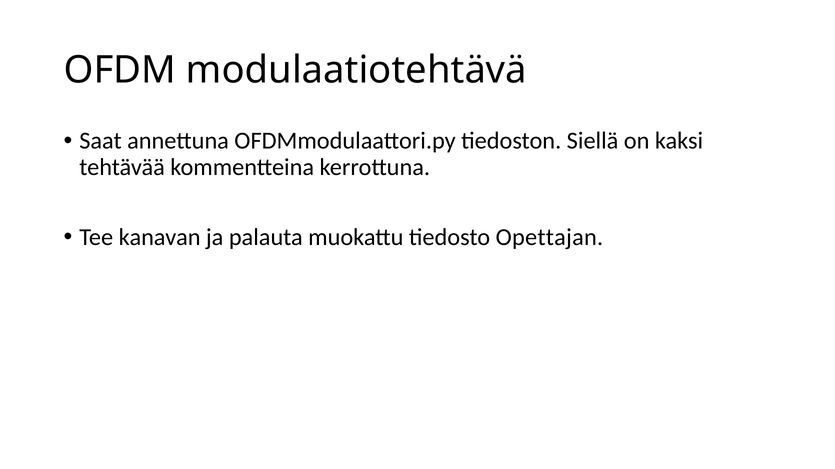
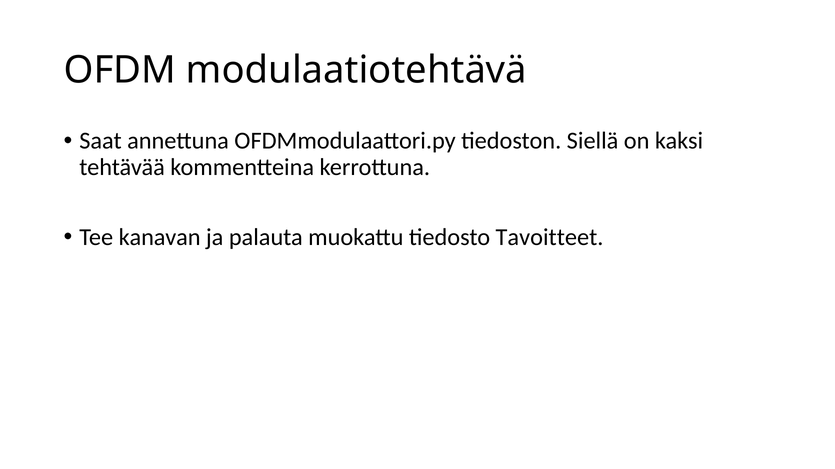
Opettajan: Opettajan -> Tavoitteet (550, 238)
